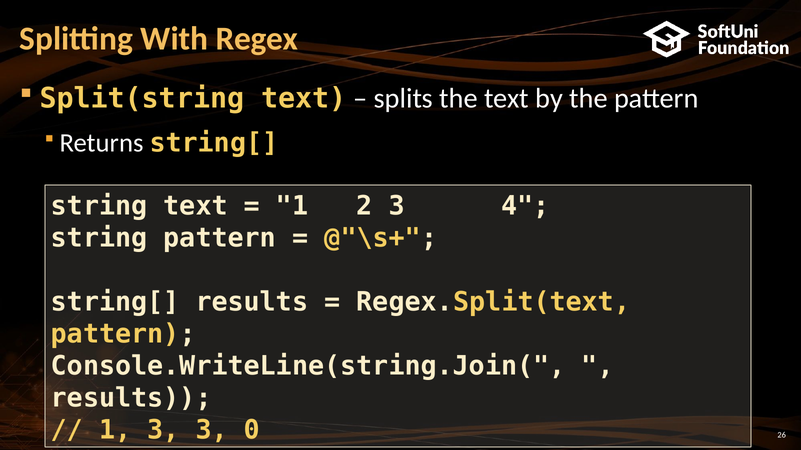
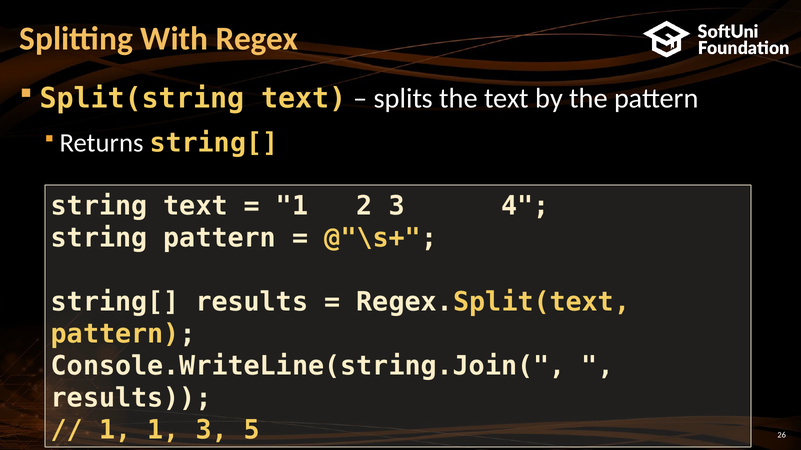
1 3: 3 -> 1 (163, 431)
0: 0 -> 5 (252, 431)
